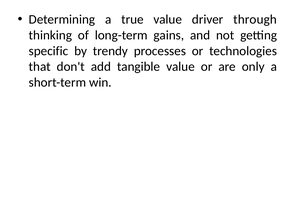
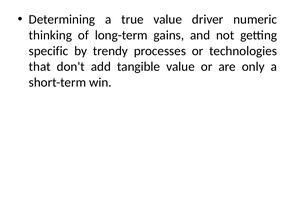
through: through -> numeric (255, 19)
